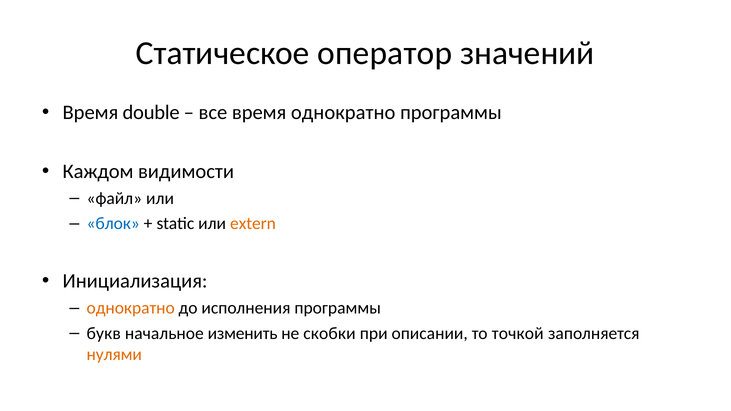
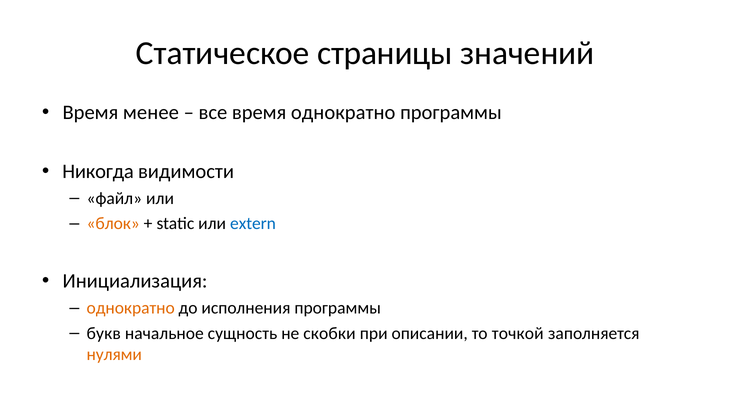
оператор: оператор -> страницы (385, 53)
double: double -> менее (151, 112)
Каждом: Каждом -> Никогда (98, 172)
блок colour: blue -> orange (113, 224)
extern colour: orange -> blue (253, 224)
изменить: изменить -> сущность (243, 333)
